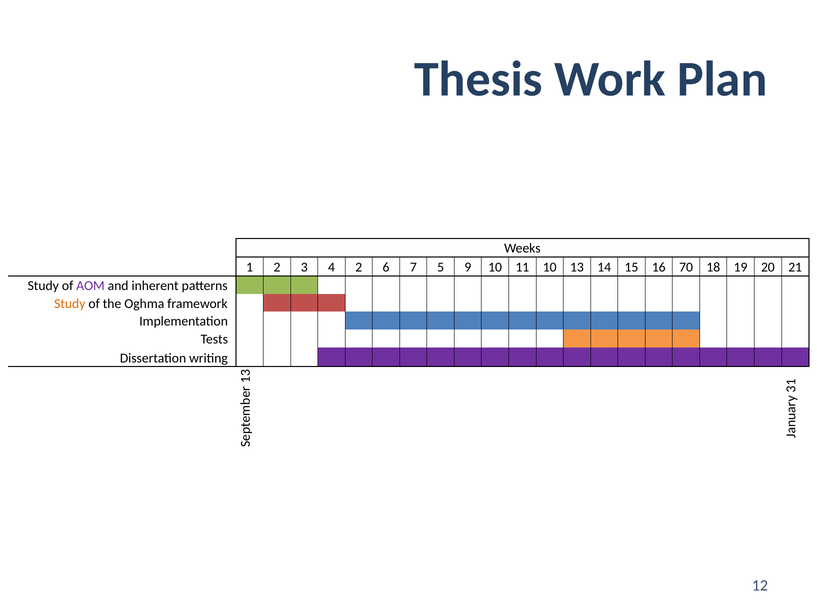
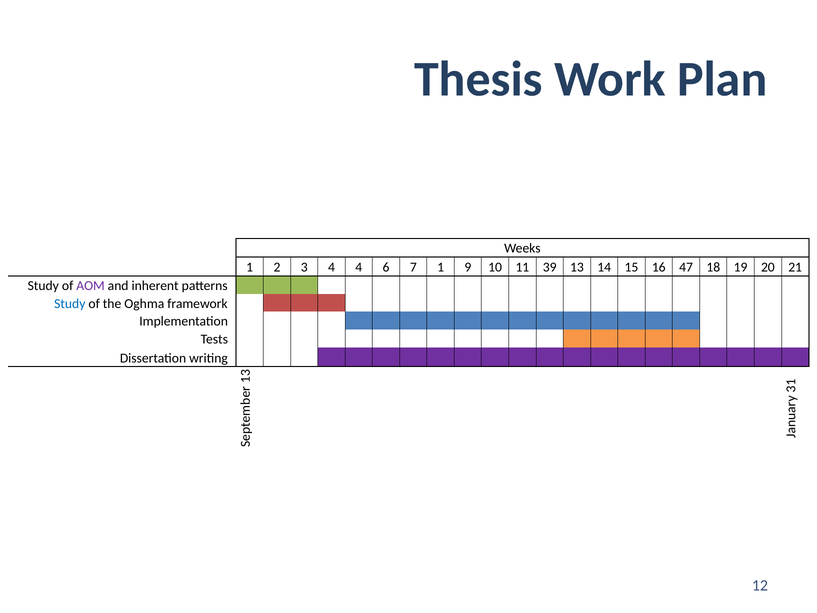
4 2: 2 -> 4 (359, 267)
7 5: 5 -> 1 (441, 267)
11 10: 10 -> 39 (550, 267)
70: 70 -> 47 (686, 267)
Study colour: orange -> blue (70, 303)
